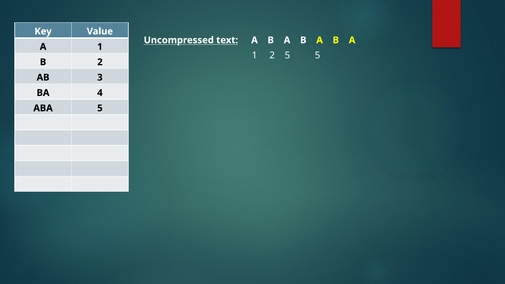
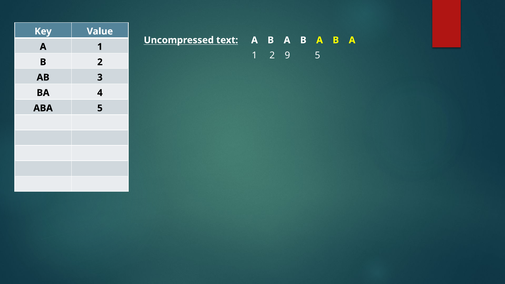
2 5: 5 -> 9 (287, 55)
